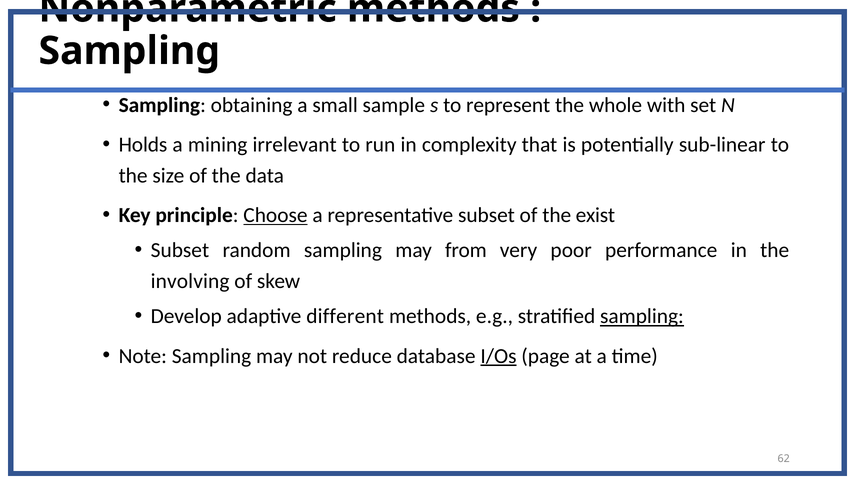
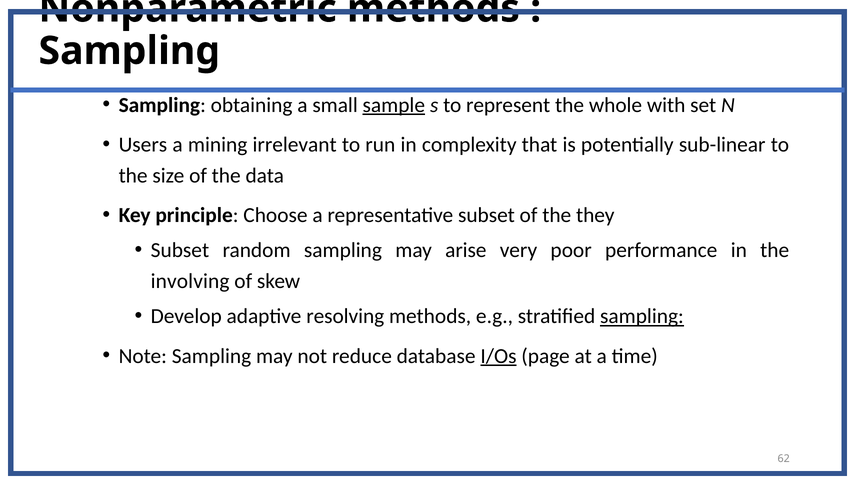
sample underline: none -> present (394, 105)
Holds: Holds -> Users (143, 145)
Choose underline: present -> none (275, 215)
exist: exist -> they (595, 215)
from: from -> arise (466, 250)
different: different -> resolving (345, 316)
